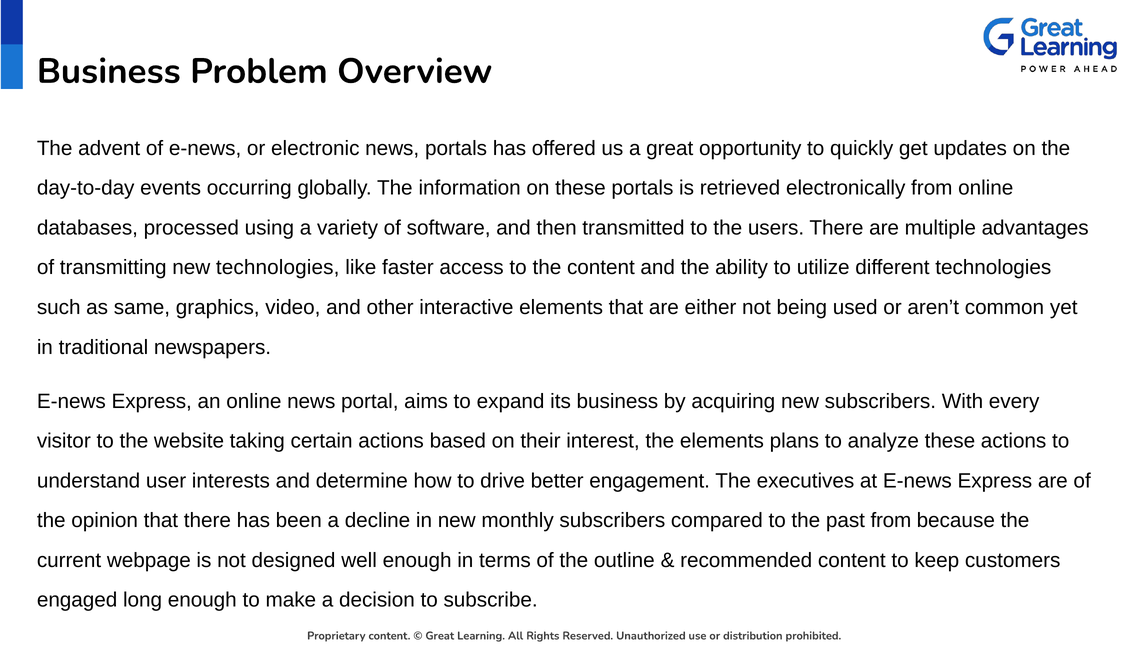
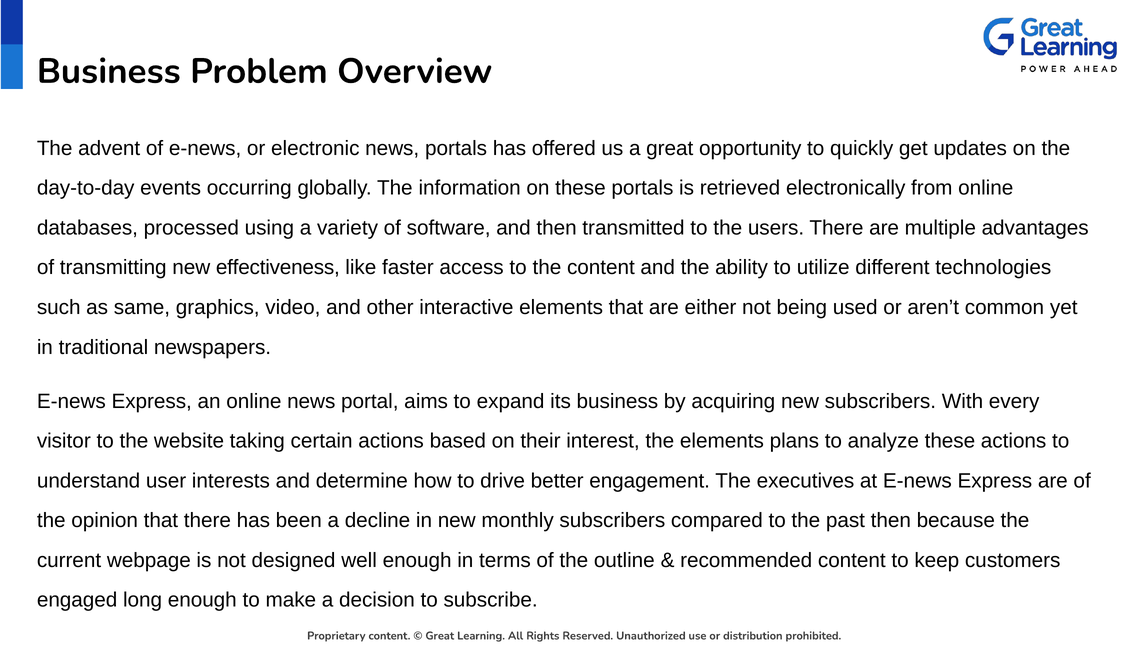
new technologies: technologies -> effectiveness (278, 268)
past from: from -> then (891, 521)
